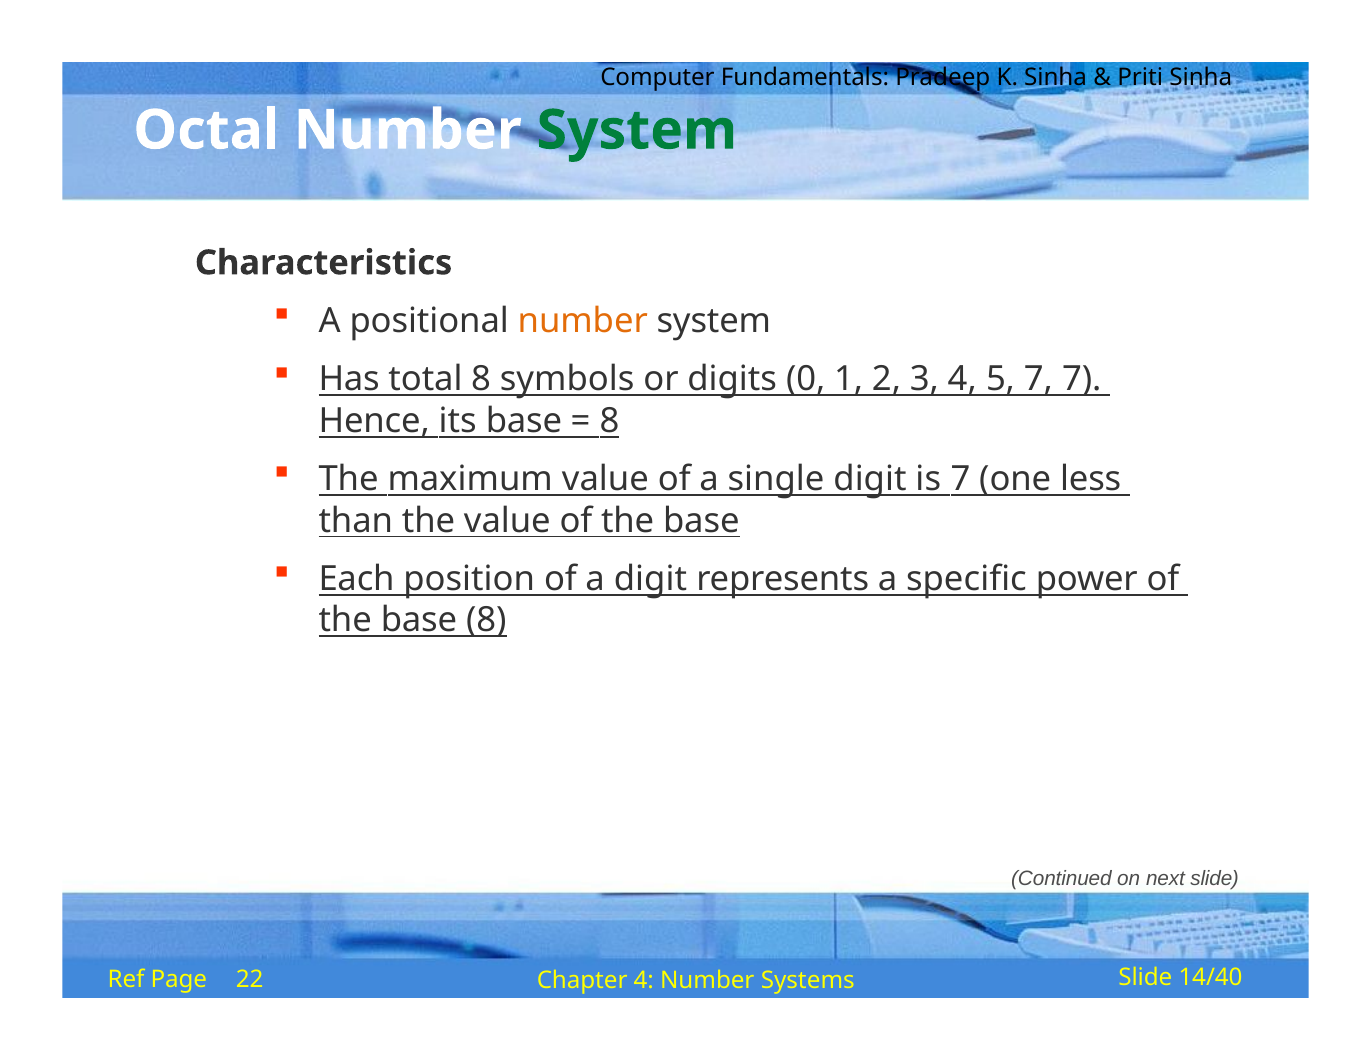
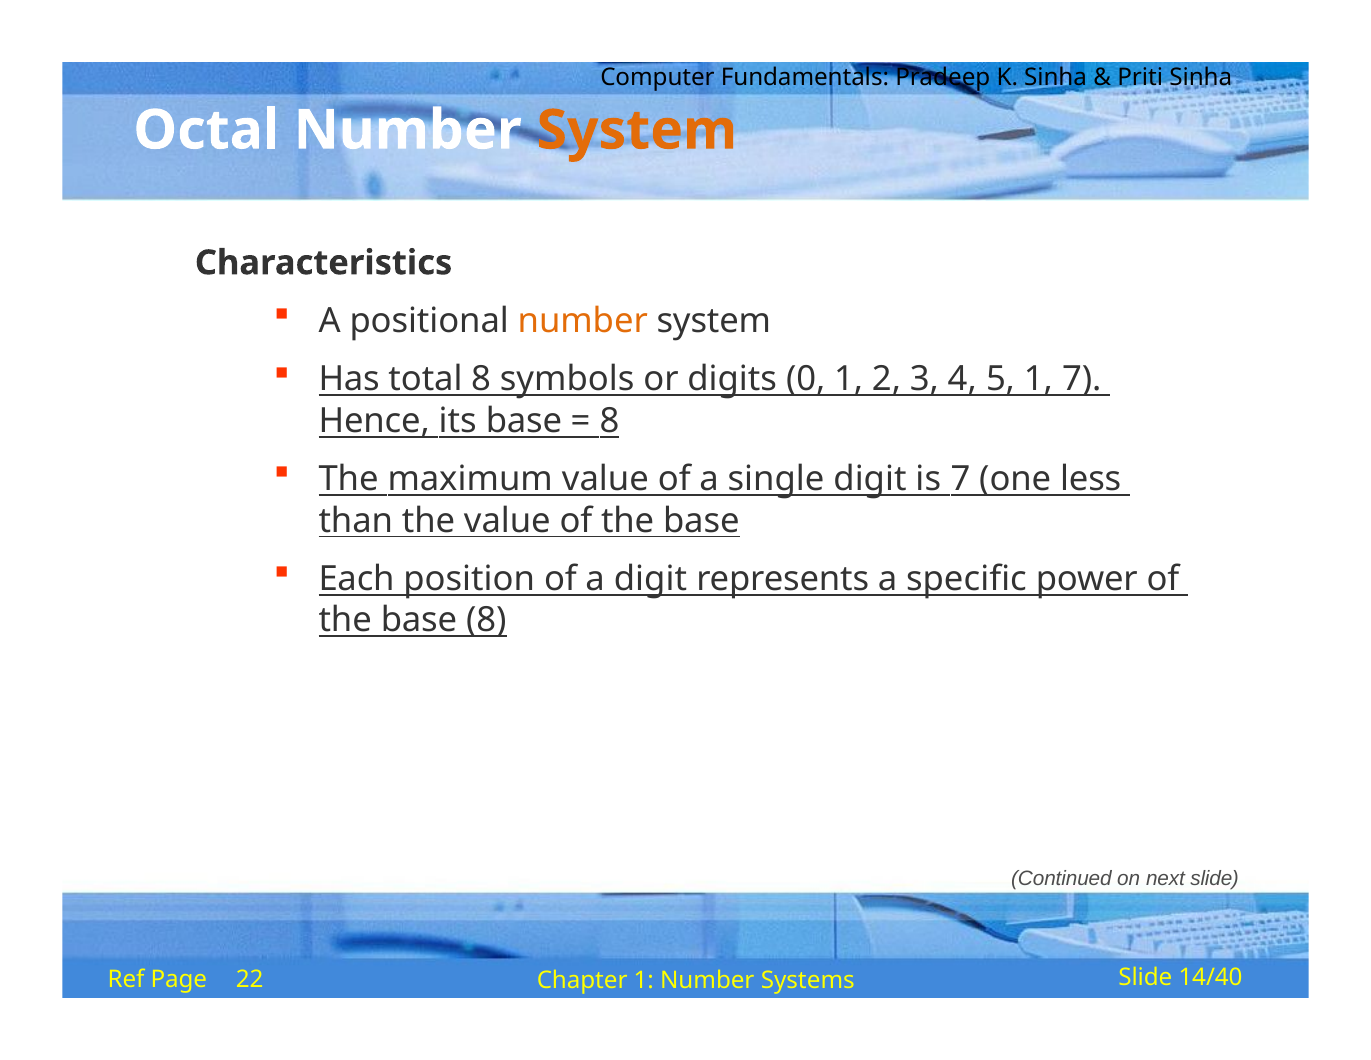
System colour: green -> orange (637, 130)
5 7: 7 -> 1 (1038, 379)
Chapter 4: 4 -> 1 (644, 980)
